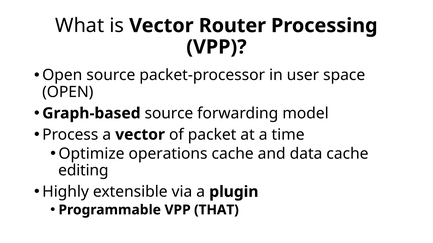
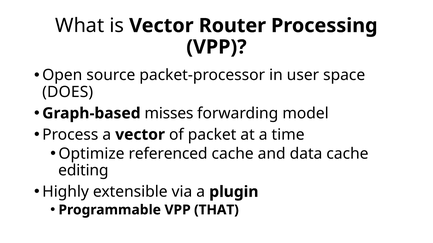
OPEN: OPEN -> DOES (68, 92)
Graph-based source: source -> misses (169, 114)
operations: operations -> referenced (168, 154)
